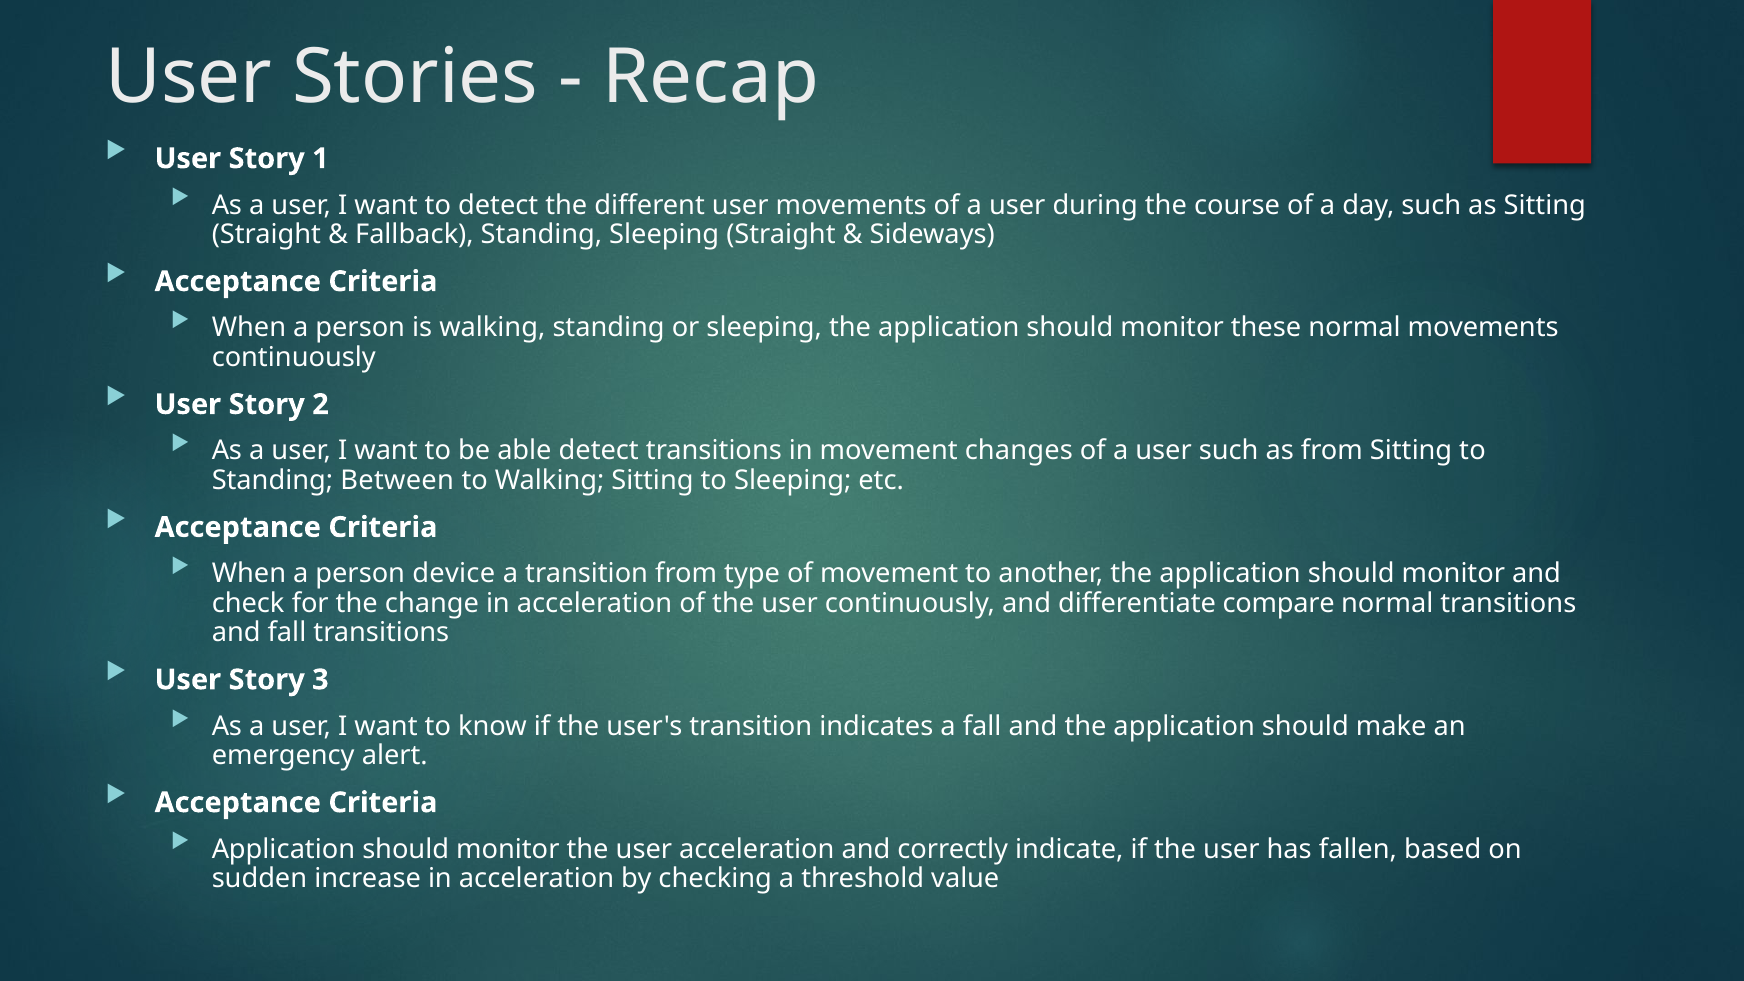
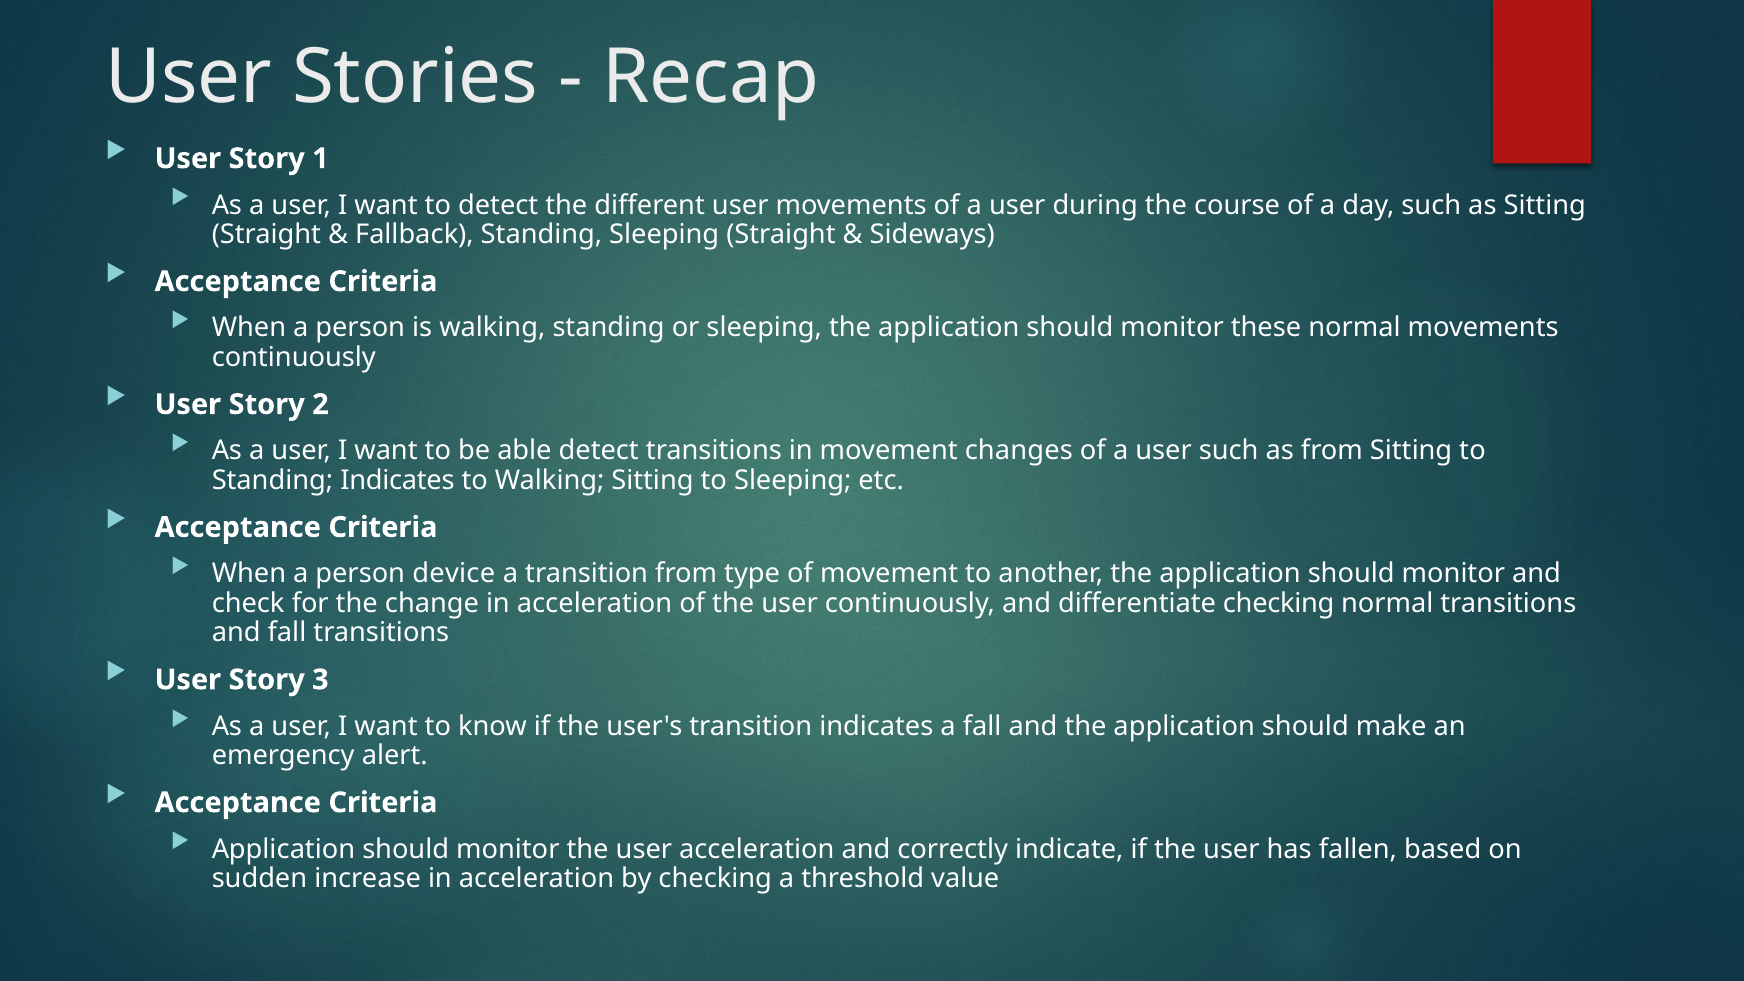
Standing Between: Between -> Indicates (397, 480)
differentiate compare: compare -> checking (1279, 603)
